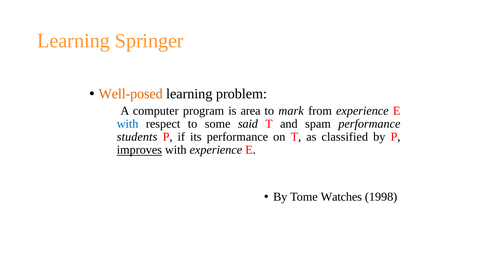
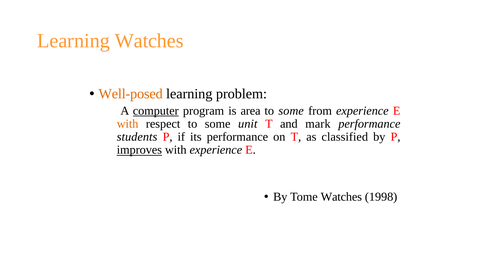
Learning Springer: Springer -> Watches (149, 41)
computer underline: none -> present (156, 111)
mark: mark -> some (291, 111)
with colour: blue -> orange (128, 124)
said: said -> unit (248, 124)
spam: spam -> mark (318, 124)
